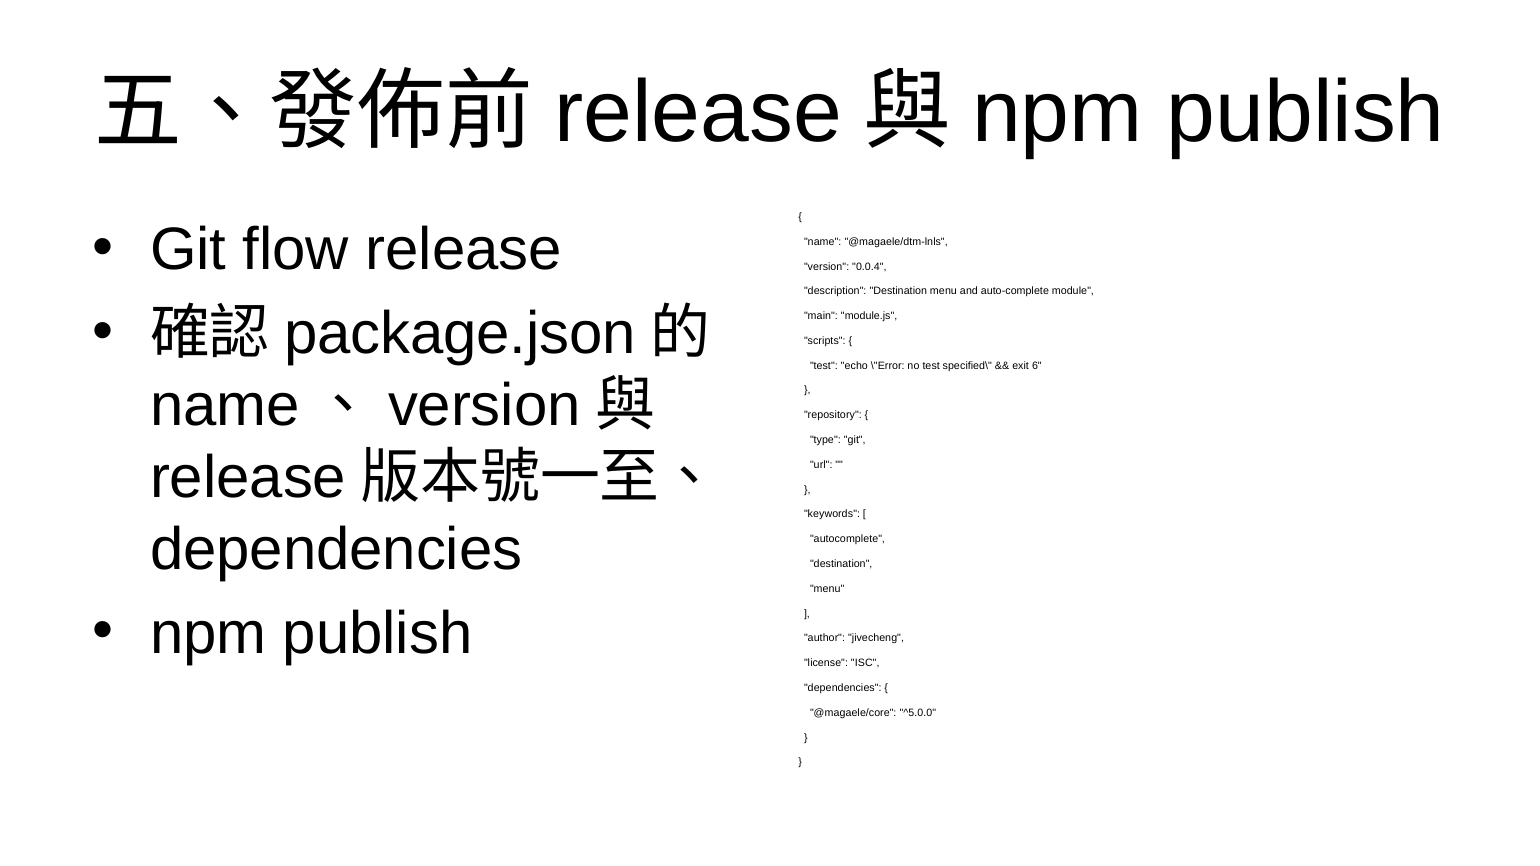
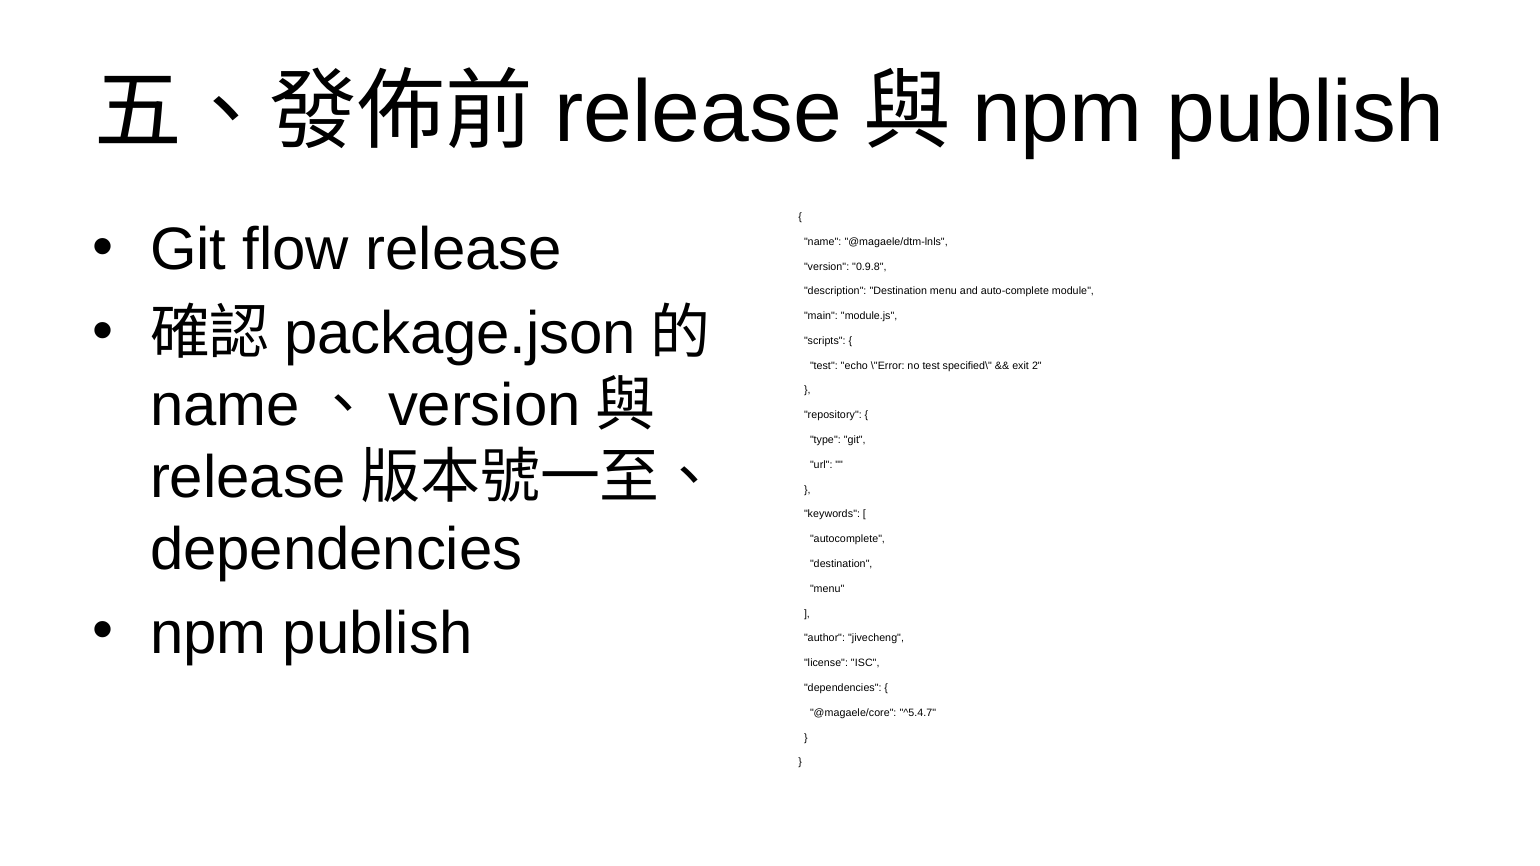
0.0.4: 0.0.4 -> 0.9.8 (869, 267)
6: 6 -> 2 (1037, 366)
^5.0.0: ^5.0.0 -> ^5.4.7 (918, 713)
